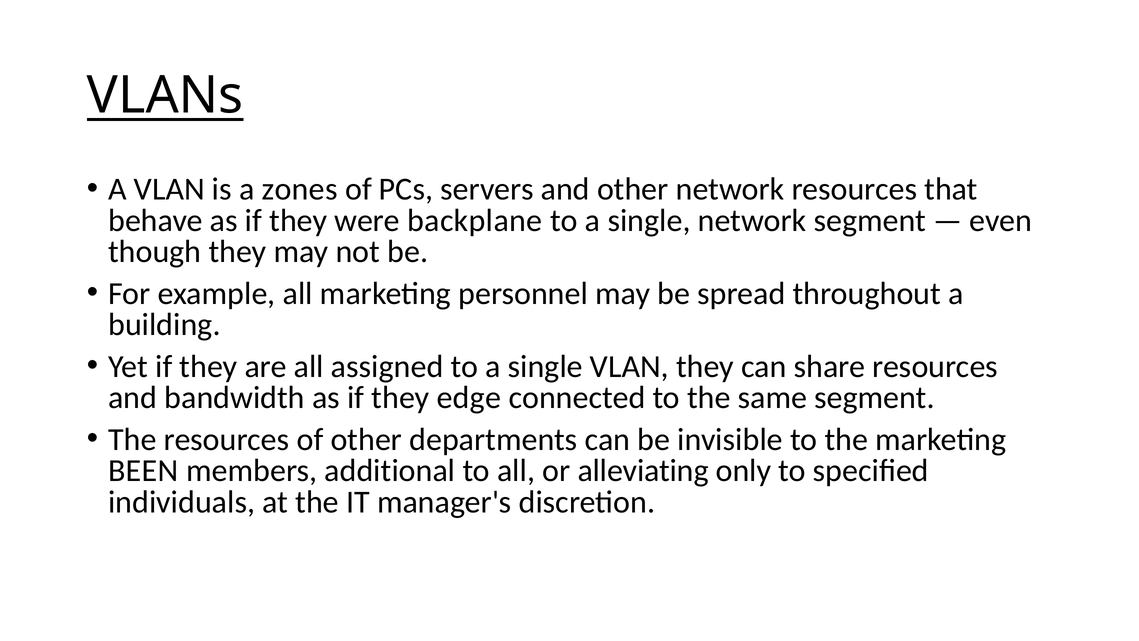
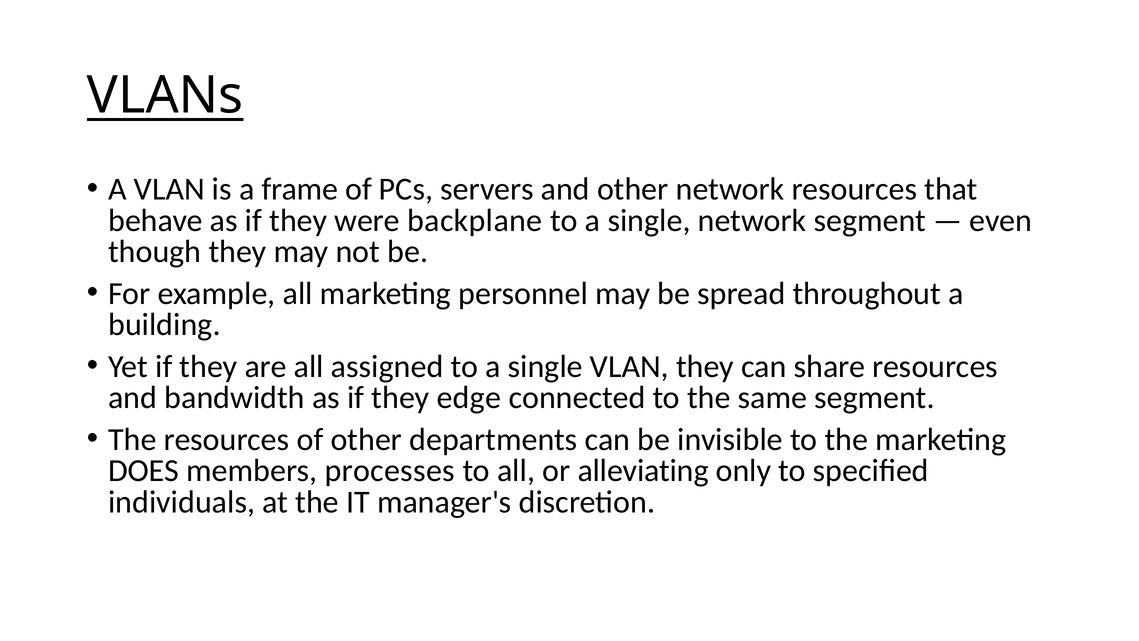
zones: zones -> frame (300, 189)
BEEN: BEEN -> DOES (144, 471)
additional: additional -> processes (390, 471)
